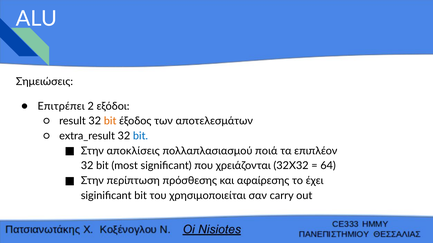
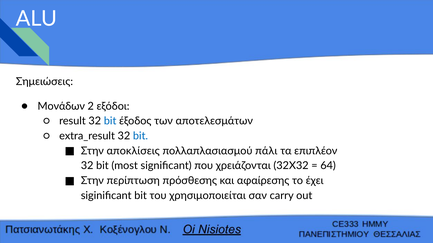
Επιτρέπει: Επιτρέπει -> Μονάδων (61, 106)
bit colour: orange -> blue (110, 121)
ποιά: ποιά -> πάλι (266, 151)
